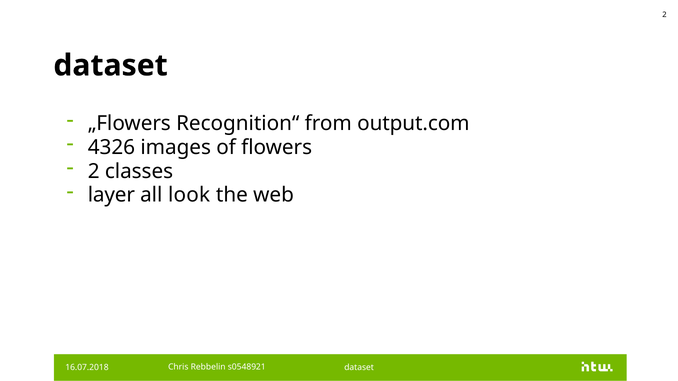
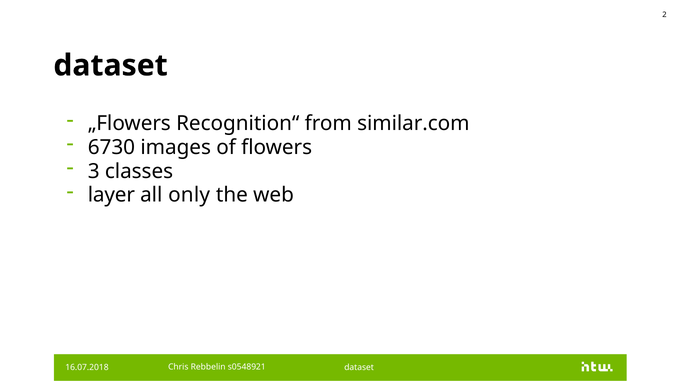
output.com: output.com -> similar.com (413, 124)
4326: 4326 -> 6730 (111, 148)
2: 2 -> 3 (94, 171)
look: look -> only (189, 195)
